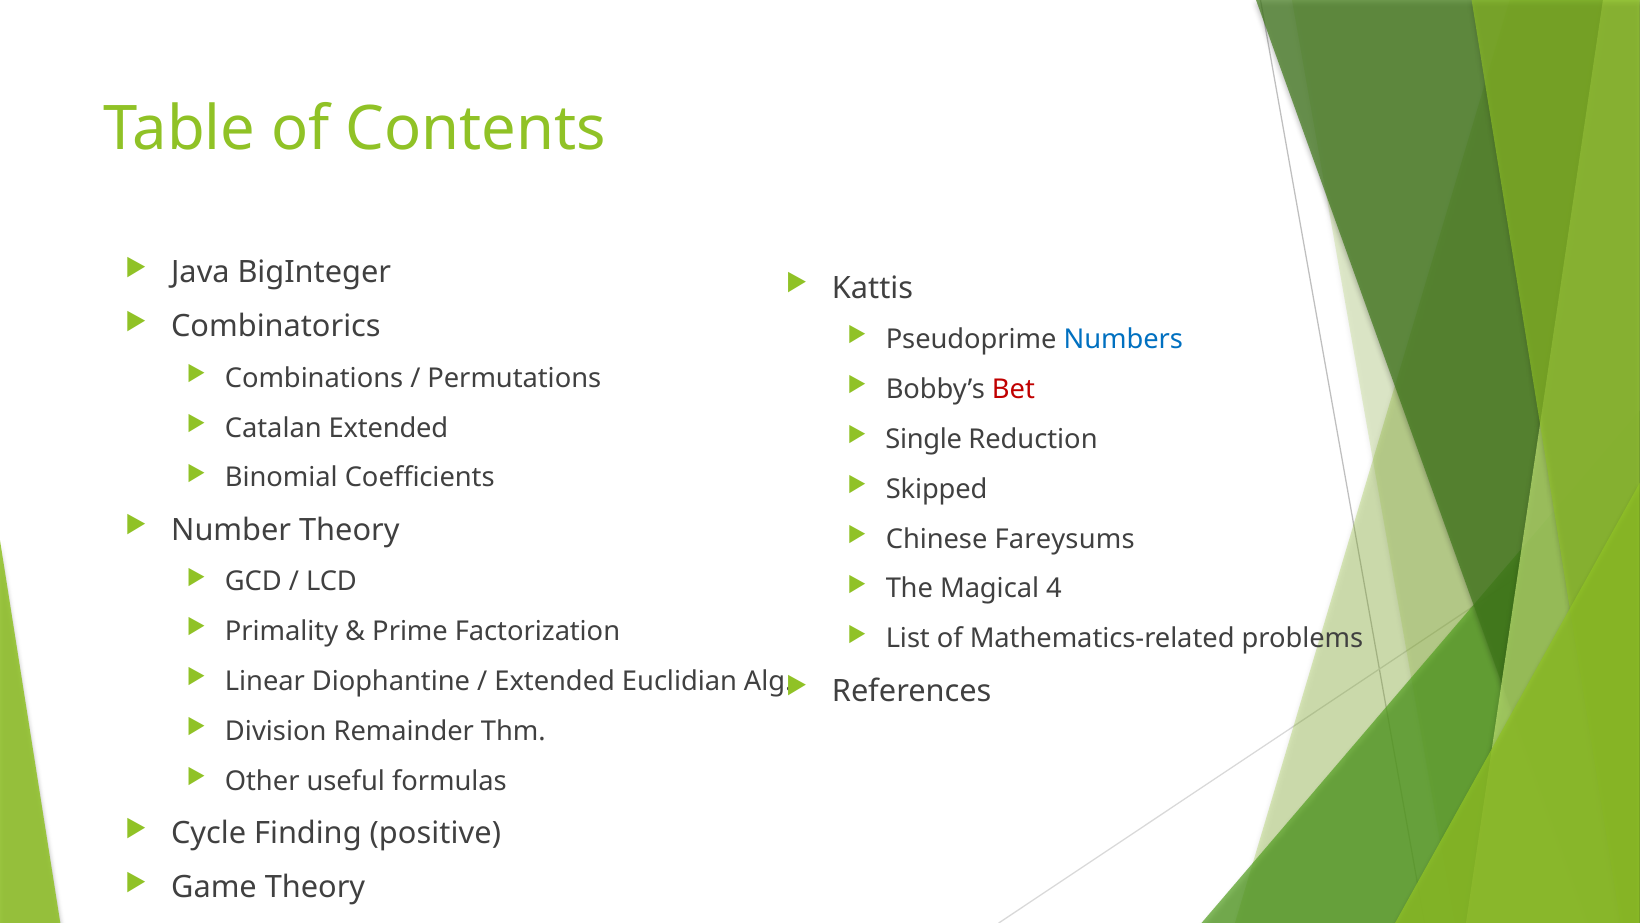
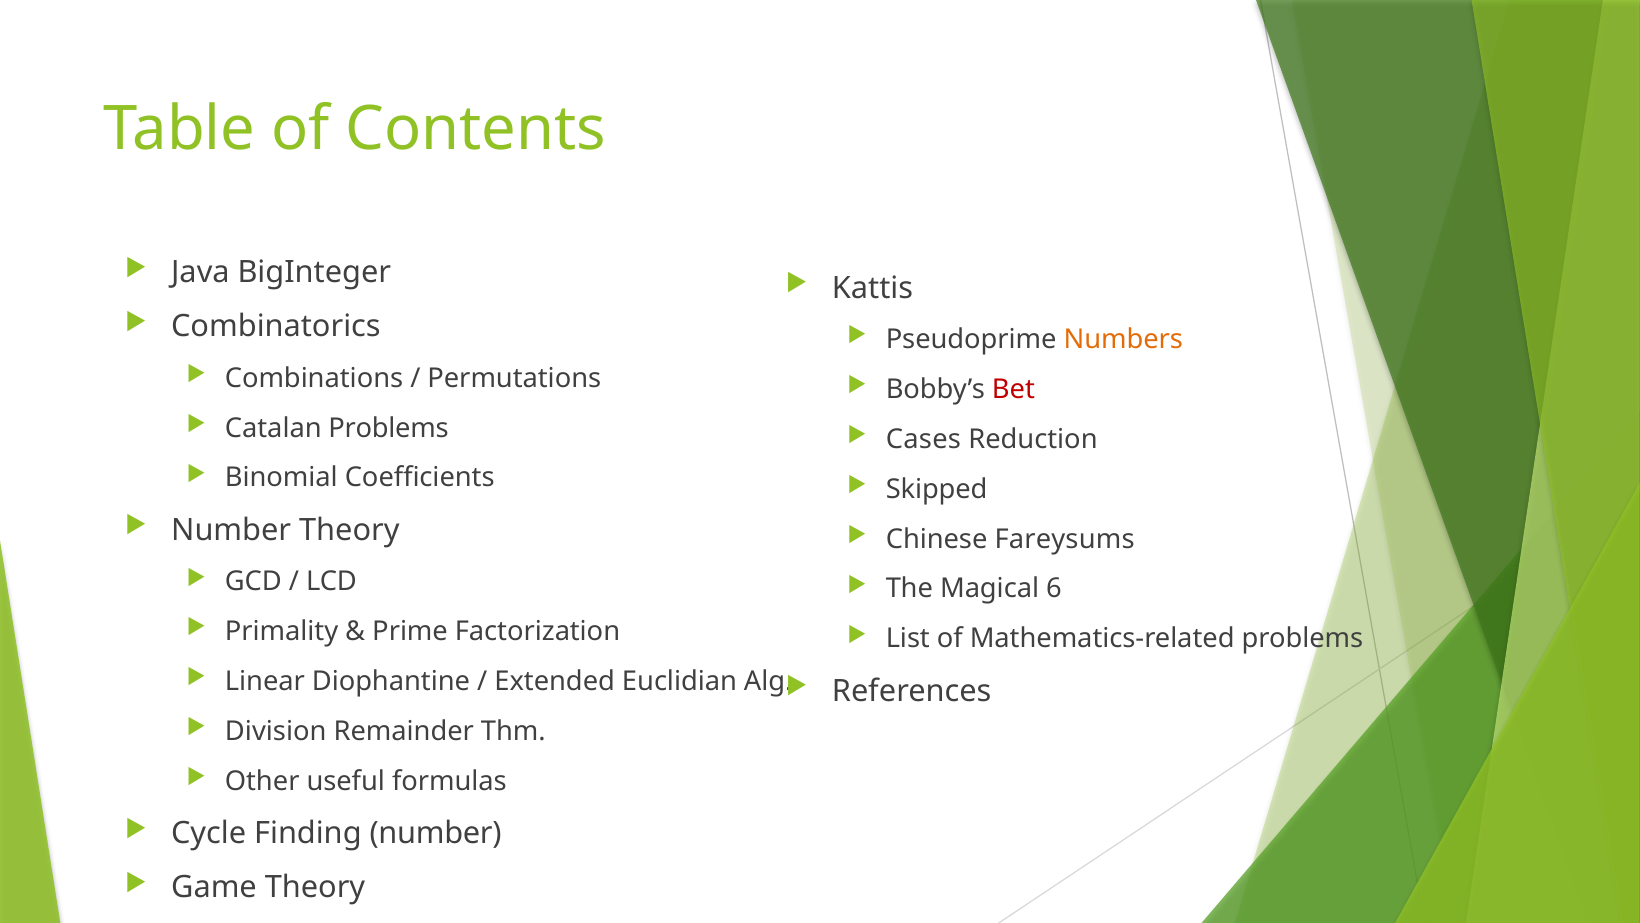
Numbers colour: blue -> orange (1123, 339)
Catalan Extended: Extended -> Problems (389, 428)
Single: Single -> Cases (923, 439)
4: 4 -> 6 (1054, 589)
Finding positive: positive -> number (436, 833)
